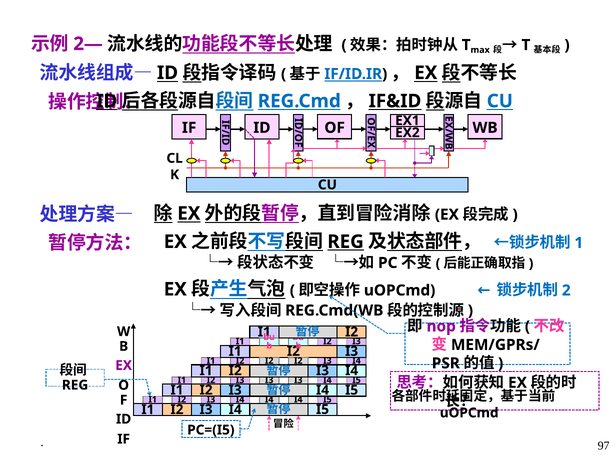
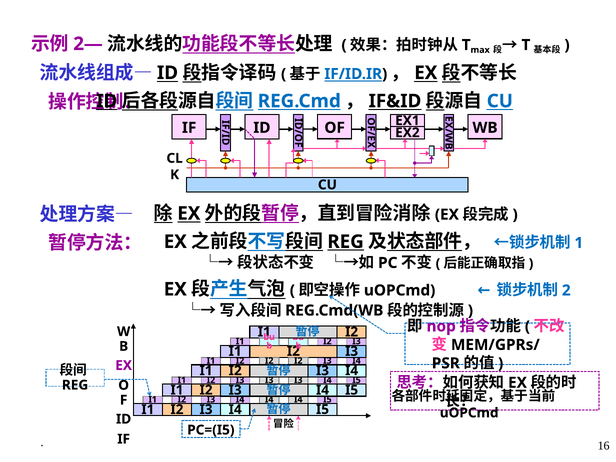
97: 97 -> 16 (604, 446)
